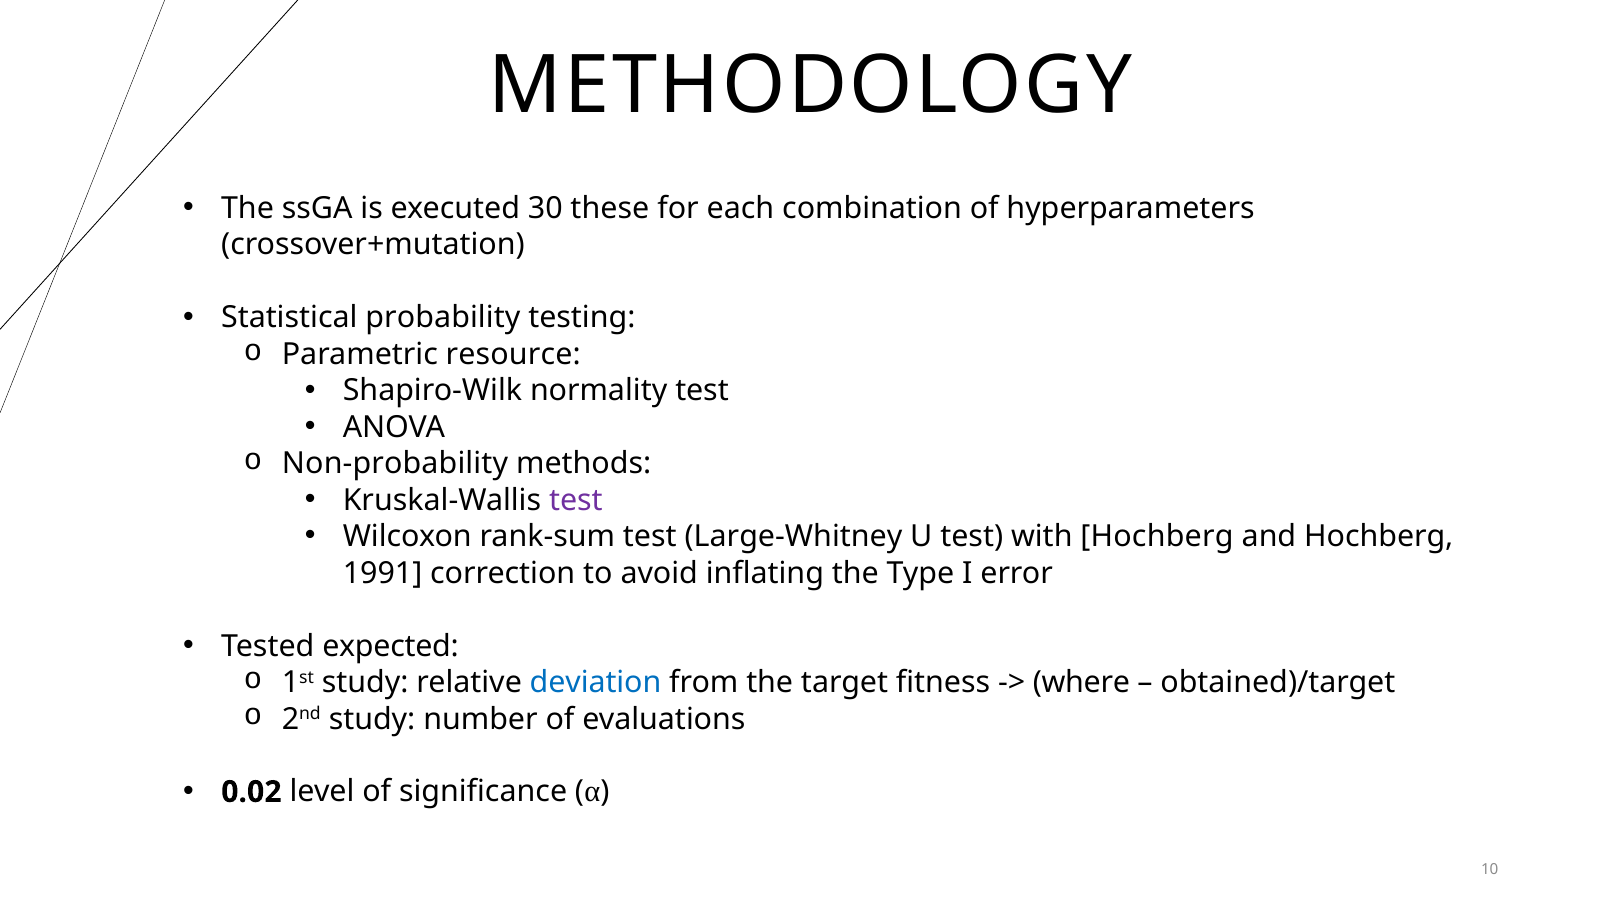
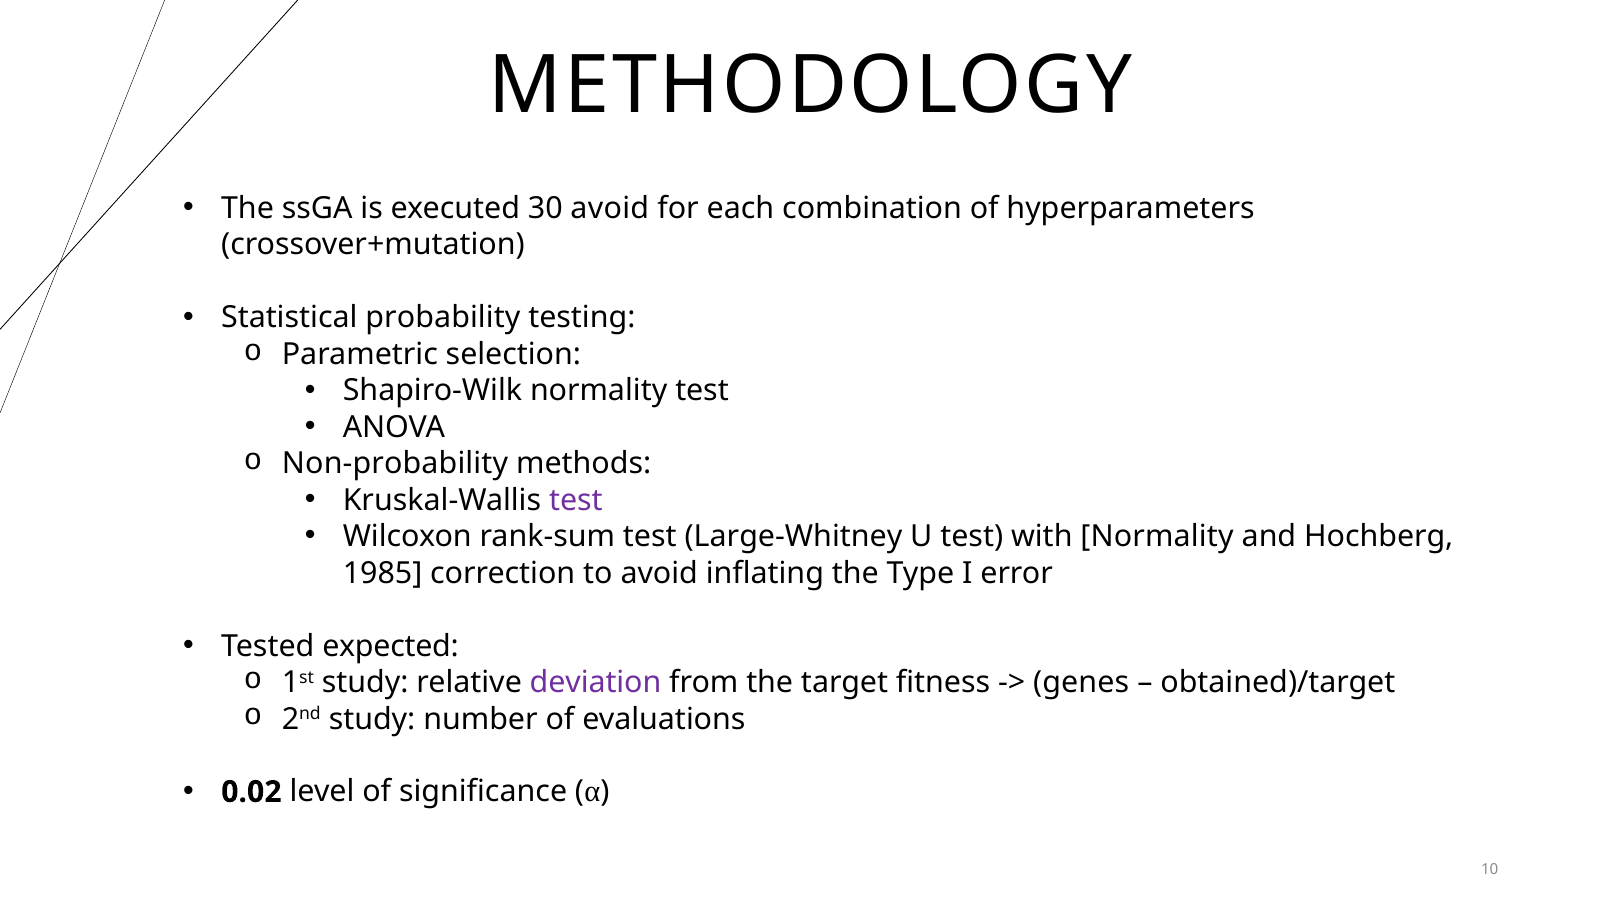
30 these: these -> avoid (610, 208)
resource: resource -> selection (513, 354)
with Hochberg: Hochberg -> Normality (1157, 537)
1991: 1991 -> 1985 (383, 573)
deviation colour: blue -> purple (596, 683)
where: where -> genes (1081, 683)
